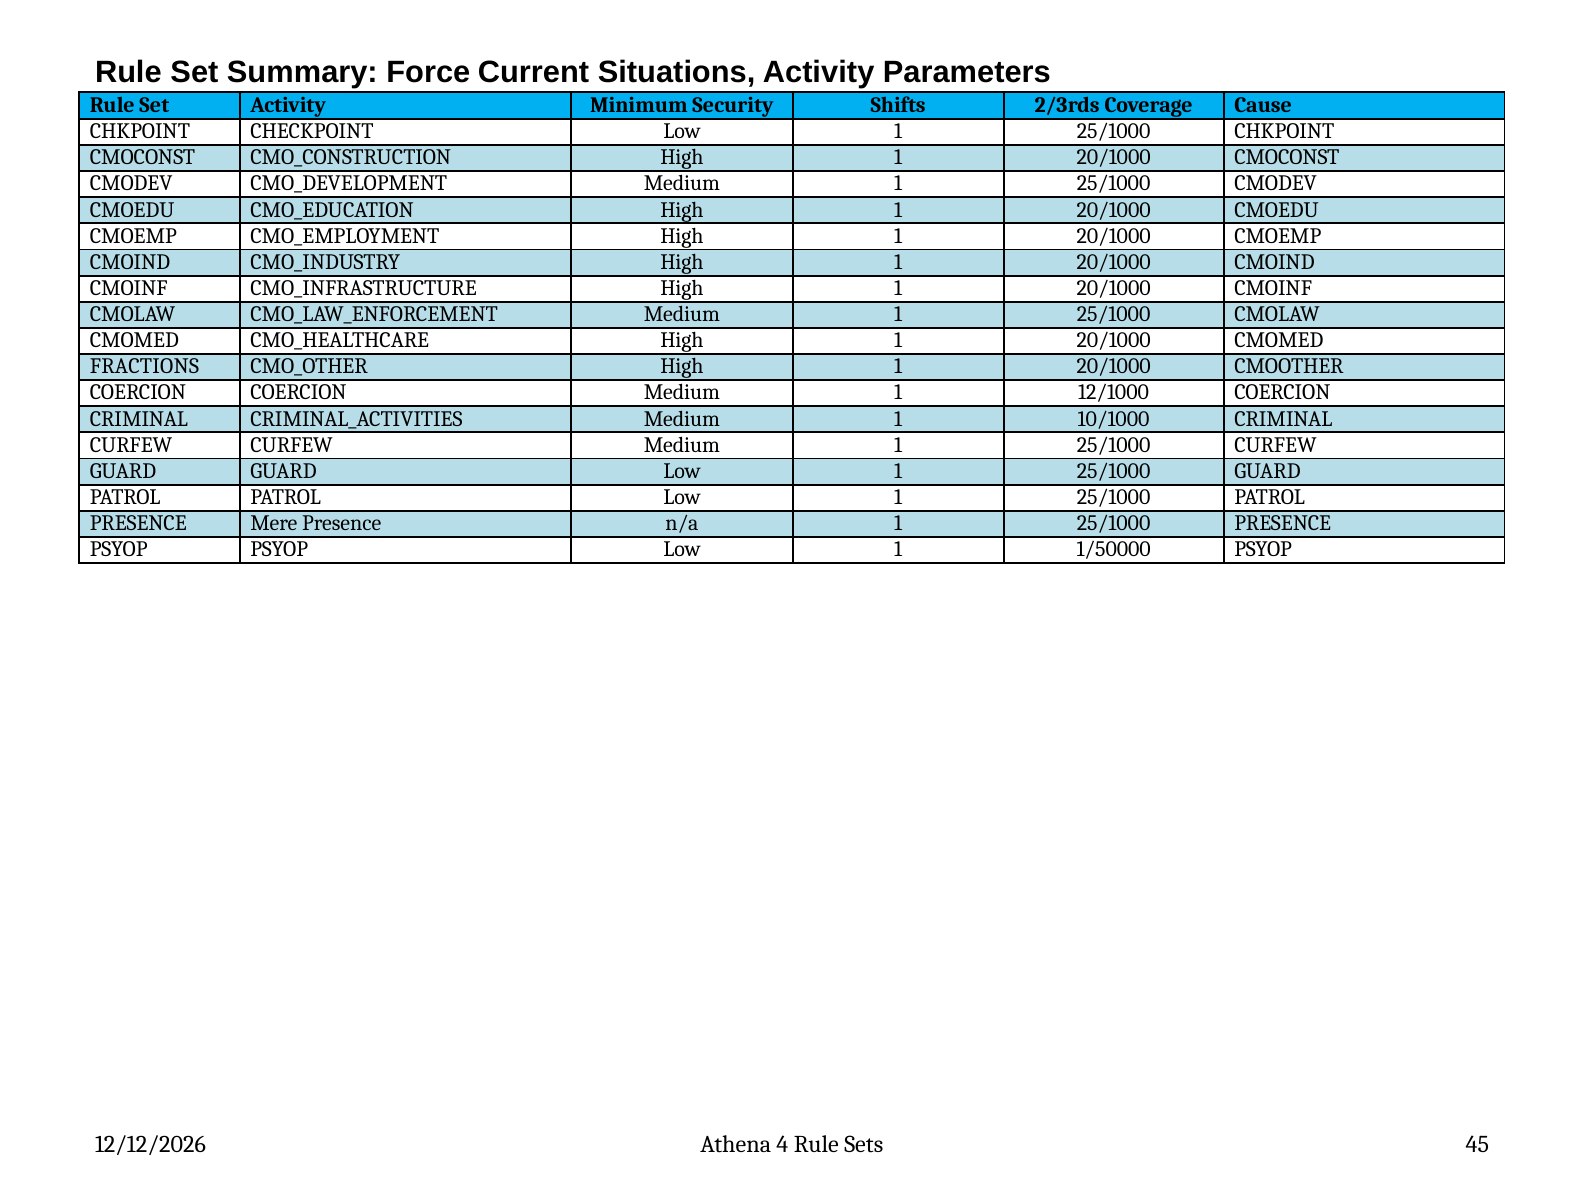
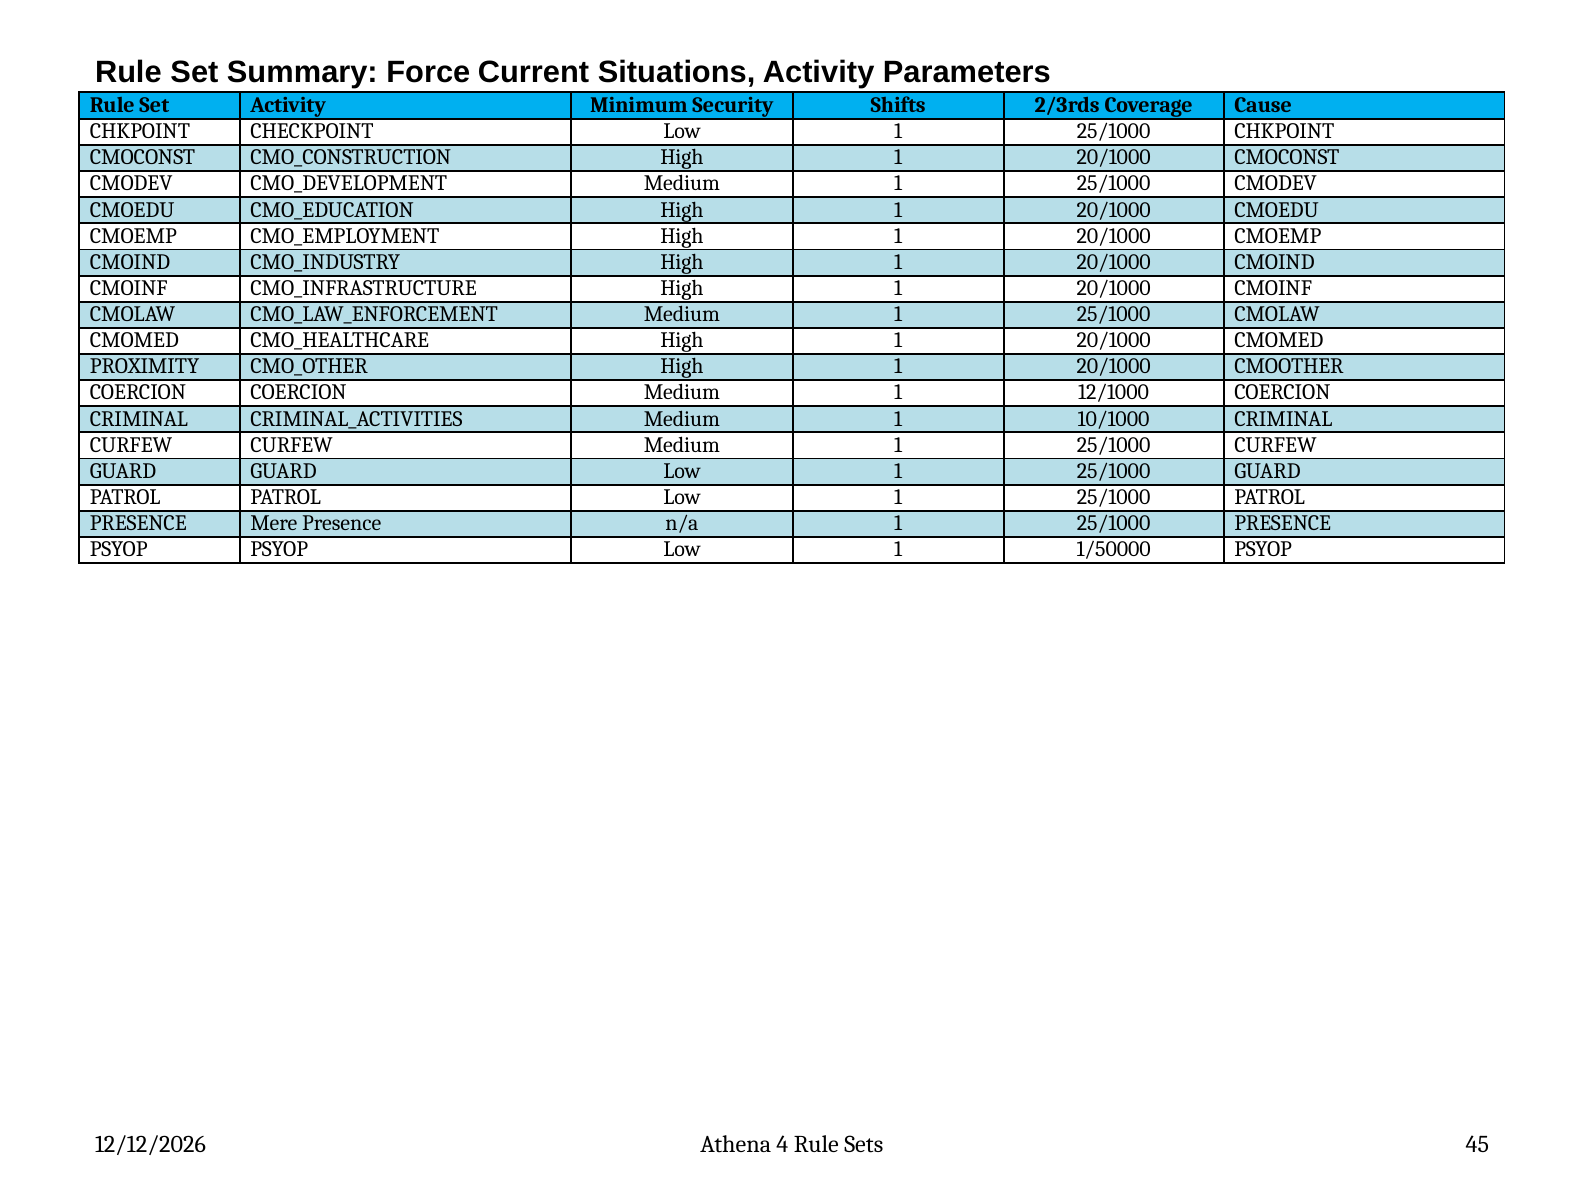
FRACTIONS: FRACTIONS -> PROXIMITY (145, 367)
